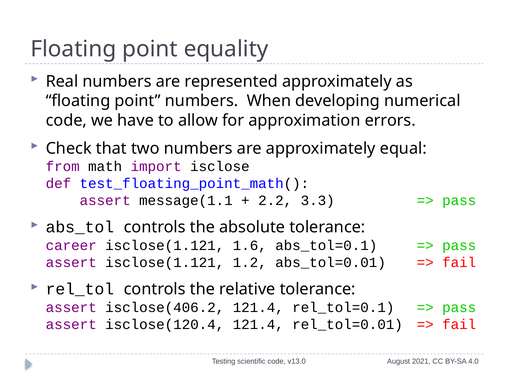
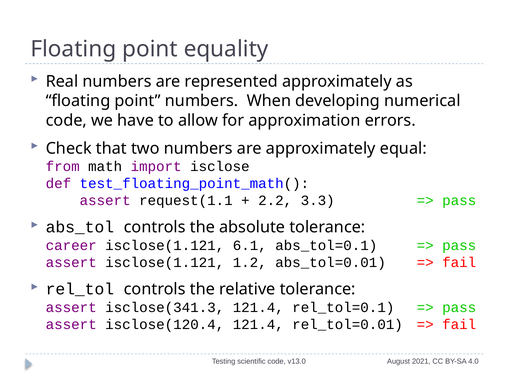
message(1.1: message(1.1 -> request(1.1 (186, 200)
1.6: 1.6 -> 6.1 (250, 245)
isclose(406.2: isclose(406.2 -> isclose(341.3 (165, 307)
